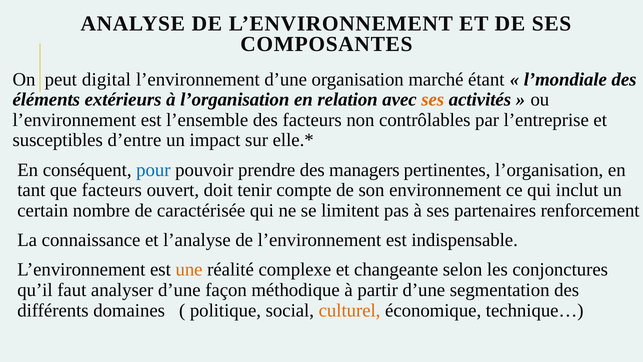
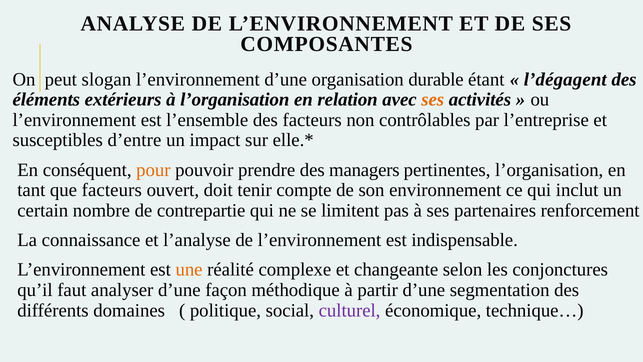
digital: digital -> slogan (106, 79)
marché: marché -> durable (436, 79)
l’mondiale: l’mondiale -> l’dégagent (565, 79)
pour colour: blue -> orange (153, 170)
caractérisée: caractérisée -> contrepartie (201, 210)
culturel colour: orange -> purple (350, 310)
